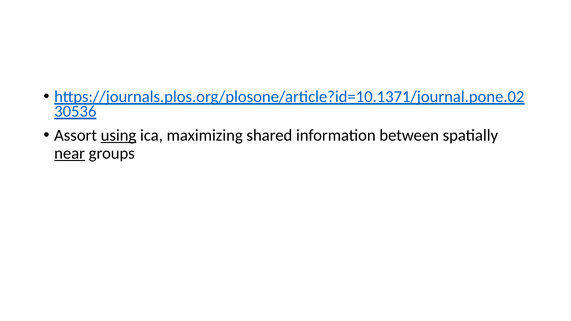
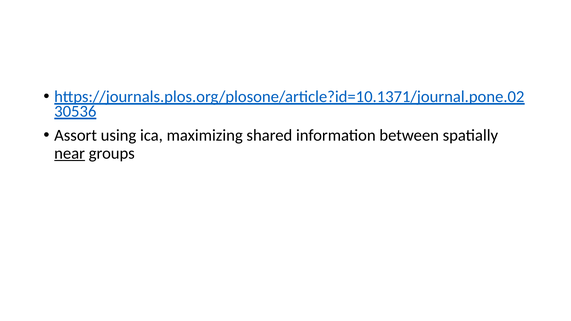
using underline: present -> none (118, 135)
